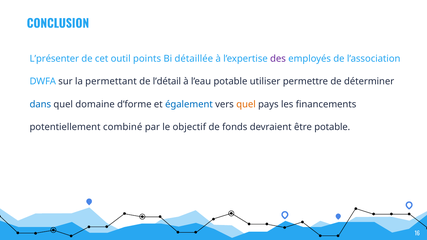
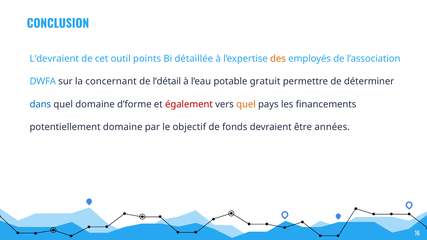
L’présenter: L’présenter -> L’devraient (54, 59)
des colour: purple -> orange (278, 59)
permettant: permettant -> concernant (111, 82)
utiliser: utiliser -> gratuit (265, 82)
également colour: blue -> red (189, 104)
potentiellement combiné: combiné -> domaine (123, 127)
être potable: potable -> années (332, 127)
